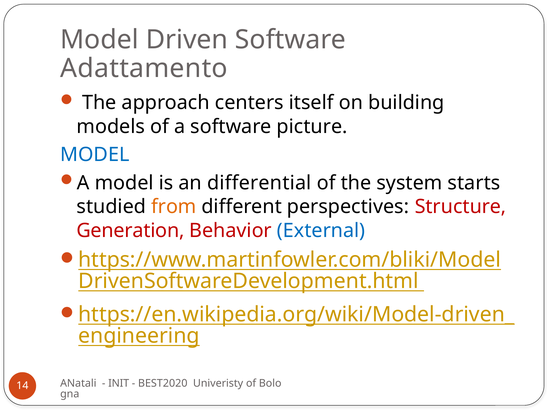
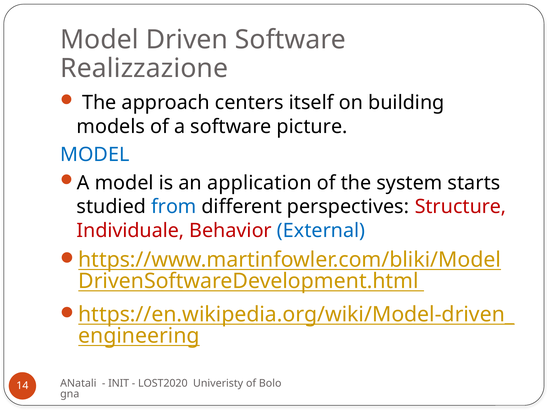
Adattamento: Adattamento -> Realizzazione (144, 69)
differential: differential -> application (259, 183)
from colour: orange -> blue (174, 207)
Generation: Generation -> Individuale (130, 231)
BEST2020: BEST2020 -> LOST2020 (163, 383)
